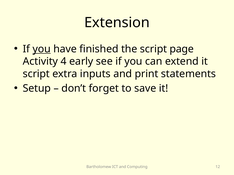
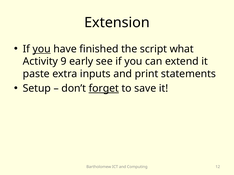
page: page -> what (182, 49)
4: 4 -> 9 (64, 62)
script: script -> paste (36, 74)
forget underline: none -> present (104, 89)
